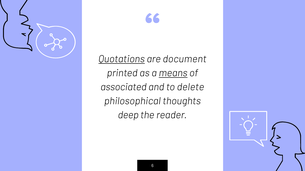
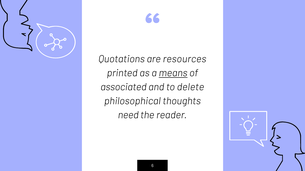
Quotations underline: present -> none (122, 59)
document: document -> resources (185, 59)
deep: deep -> need (128, 115)
